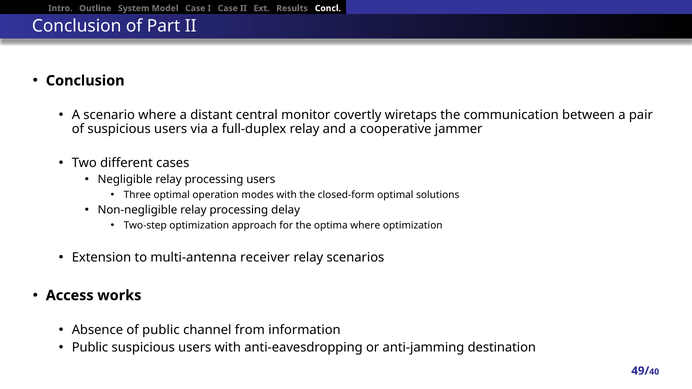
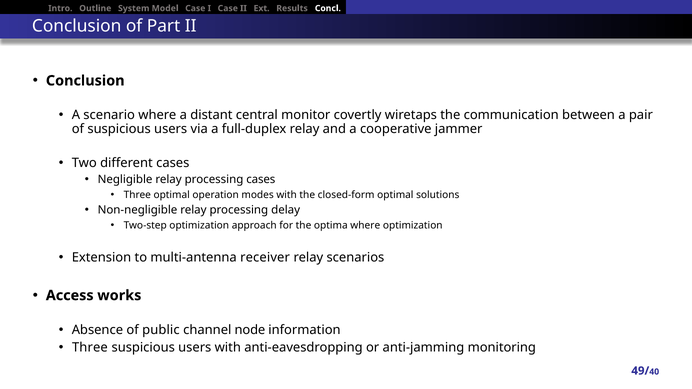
processing users: users -> cases (261, 180)
from: from -> node (250, 330)
Public: Public -> Three (90, 348)
destination: destination -> monitoring (502, 348)
